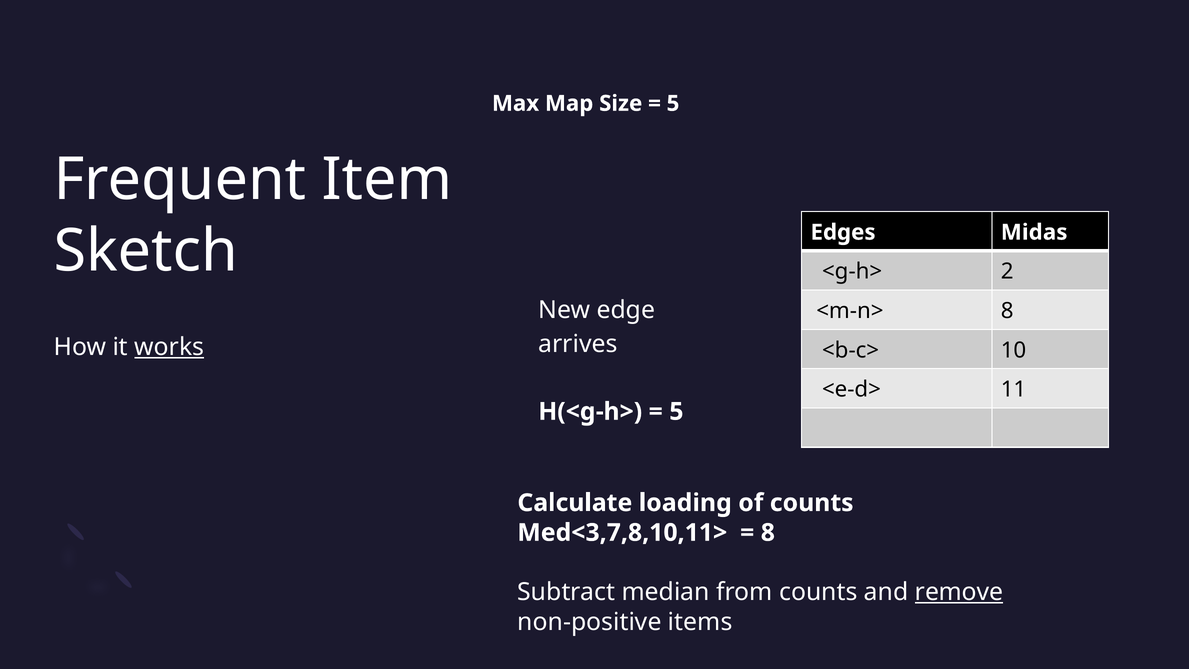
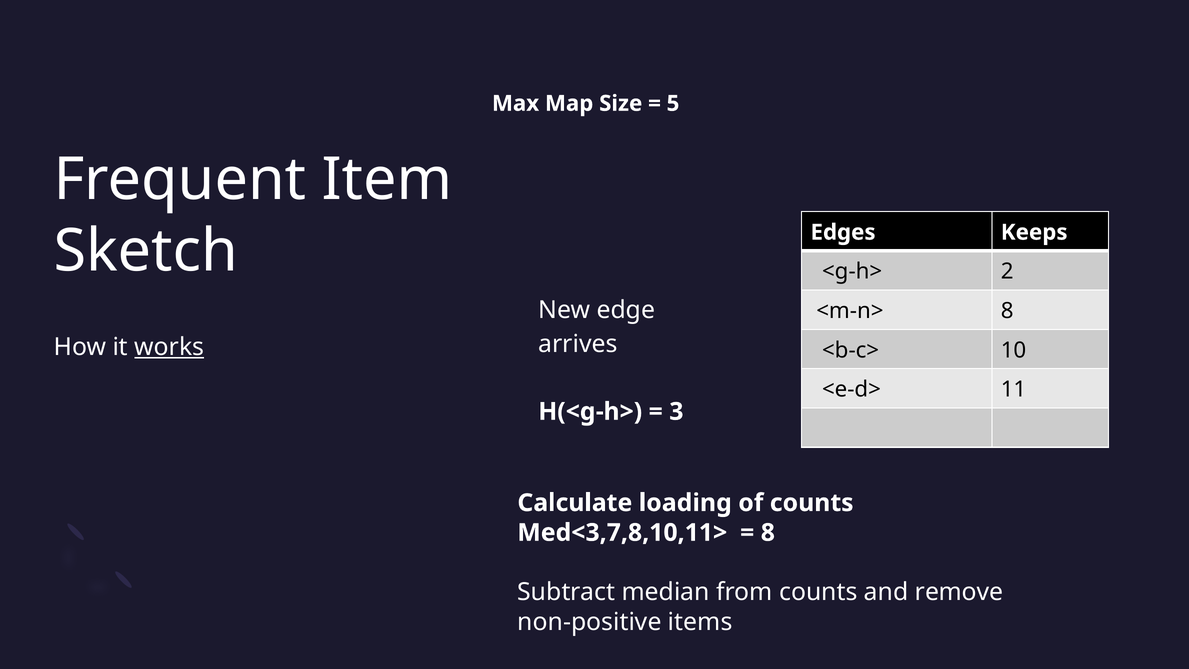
Midas: Midas -> Keeps (1034, 232)
5: 5 -> 3 (676, 412)
remove underline: present -> none (959, 592)
